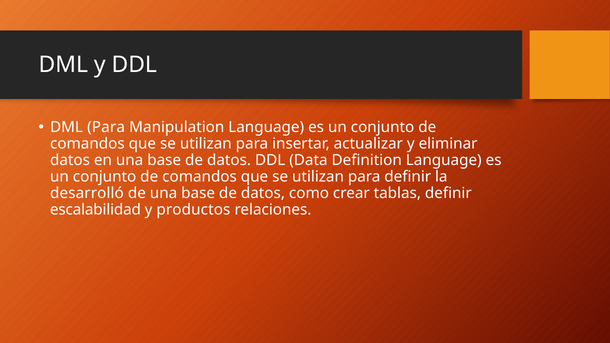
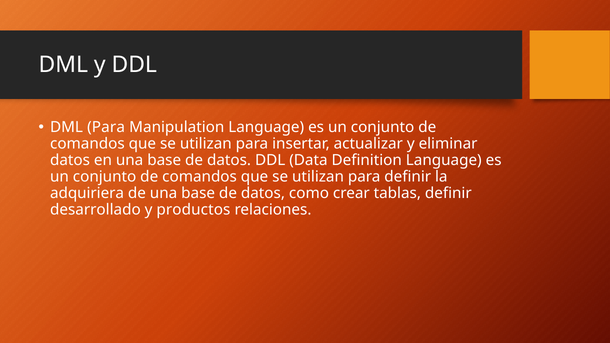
desarrolló: desarrolló -> adquiriera (87, 193)
escalabilidad: escalabilidad -> desarrollado (95, 210)
